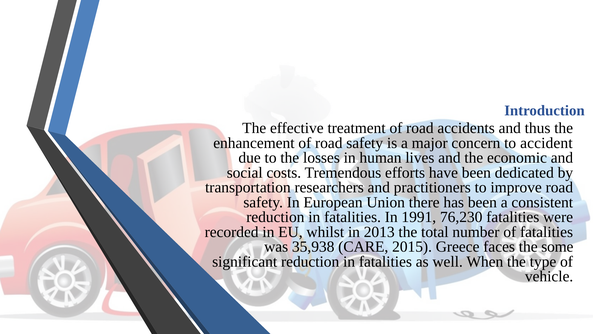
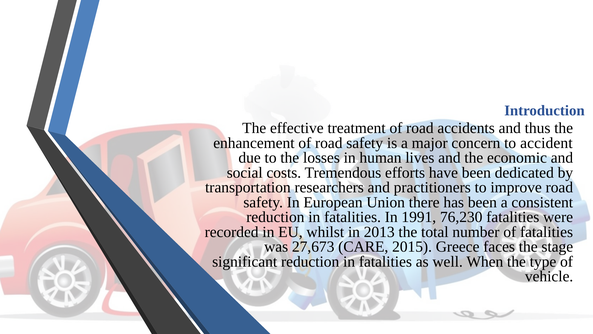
35,938: 35,938 -> 27,673 (313, 247)
some: some -> stage (557, 247)
